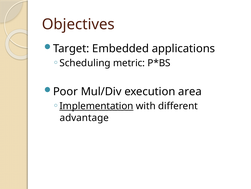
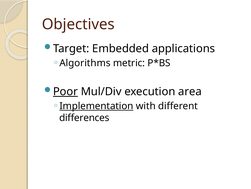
Scheduling: Scheduling -> Algorithms (85, 63)
Poor underline: none -> present (65, 91)
advantage: advantage -> differences (84, 117)
